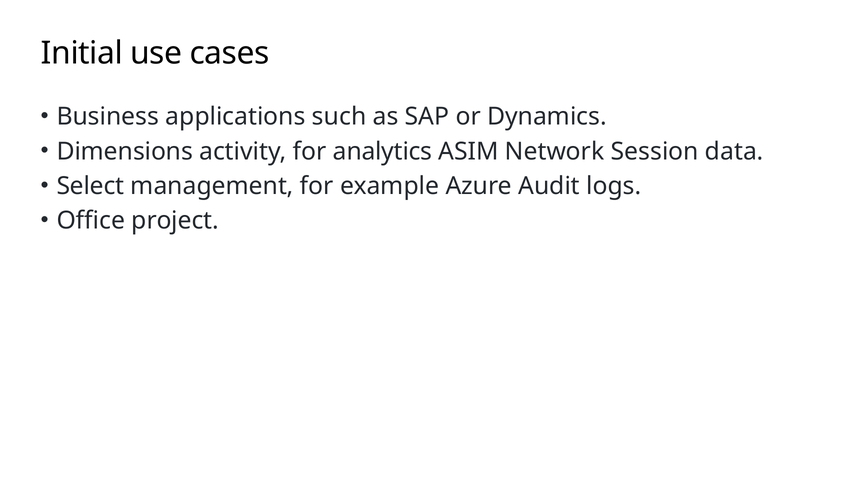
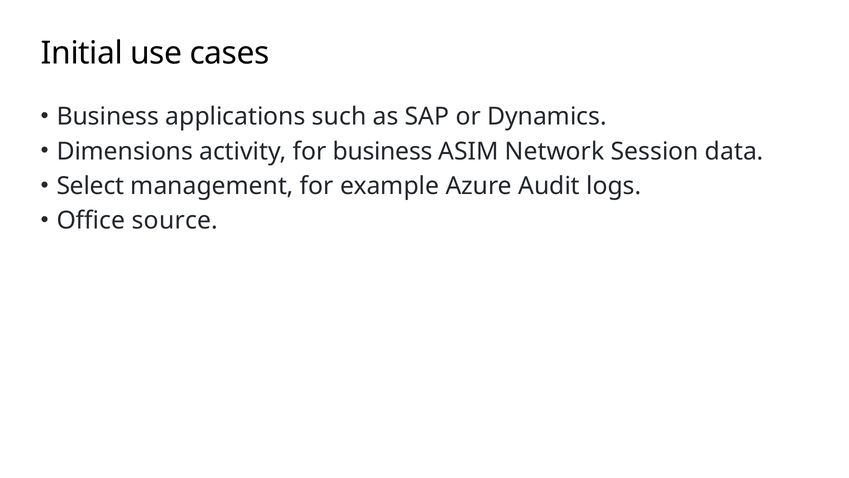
for analytics: analytics -> business (383, 151)
project: project -> source (175, 221)
